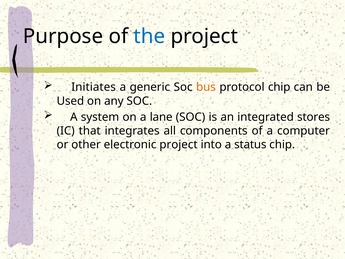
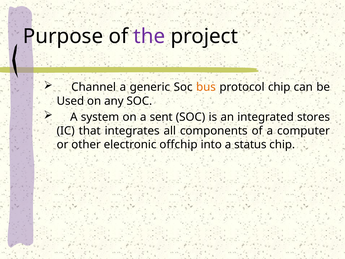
the colour: blue -> purple (149, 36)
Initiates: Initiates -> Channel (94, 87)
lane: lane -> sent (161, 117)
electronic project: project -> offchip (178, 145)
